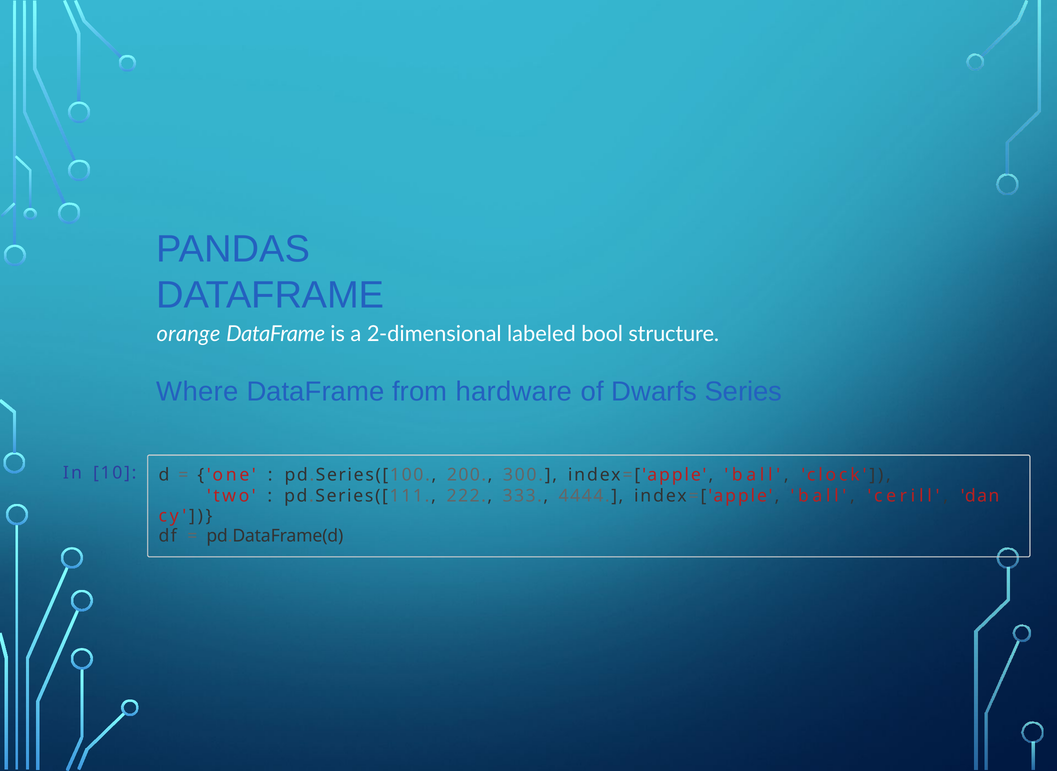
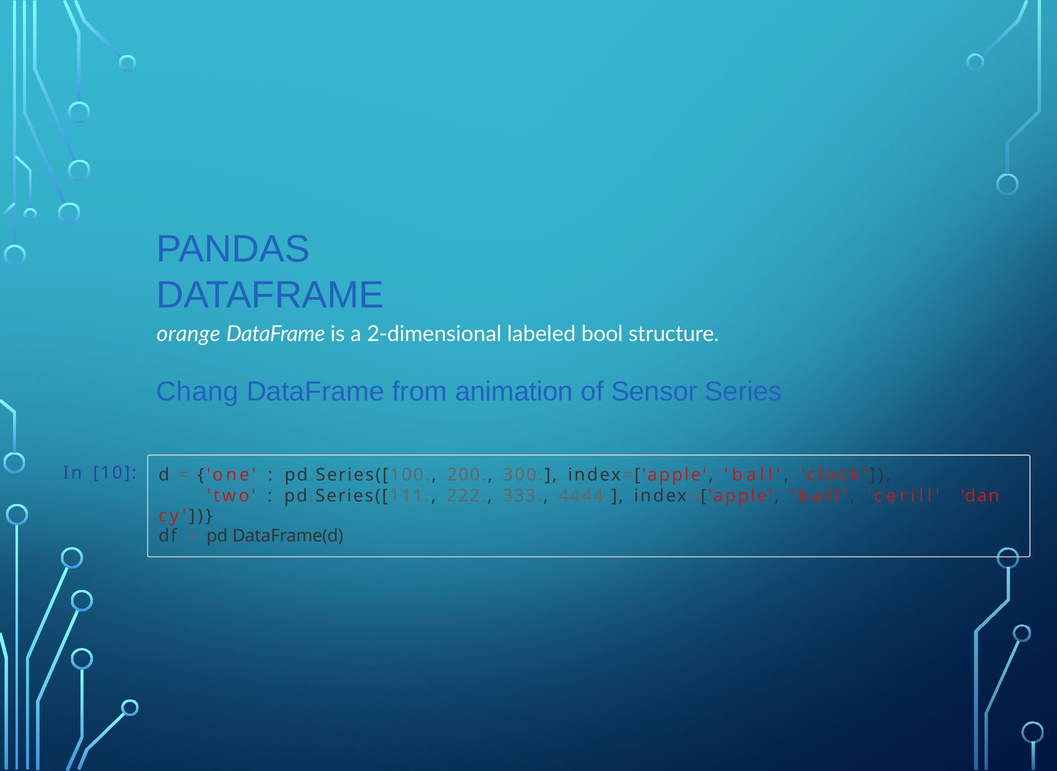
Where: Where -> Chang (197, 391)
hardware: hardware -> animation (514, 391)
Dwarfs: Dwarfs -> Sensor (654, 391)
